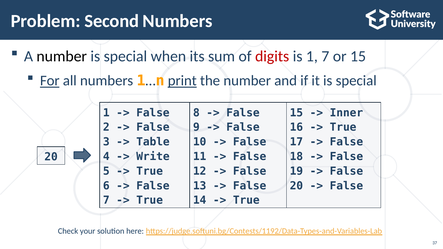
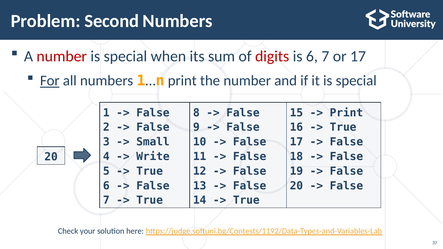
number colour: black -> red (62, 56)
is 1: 1 -> 6 (312, 56)
or 15: 15 -> 17 (358, 56)
print underline: present -> none (182, 81)
Inner: Inner -> Print (346, 113)
Table: Table -> Small (153, 142)
